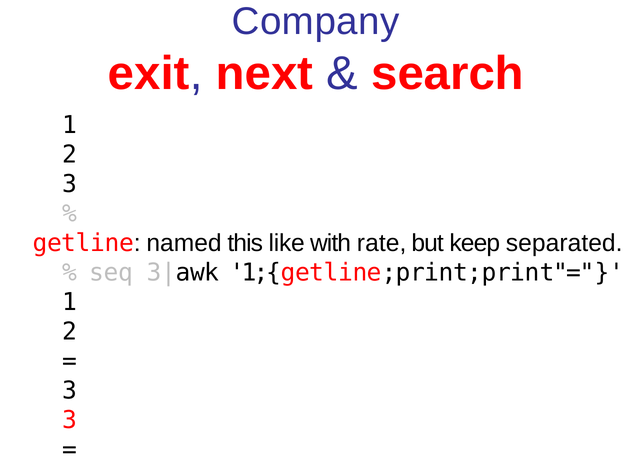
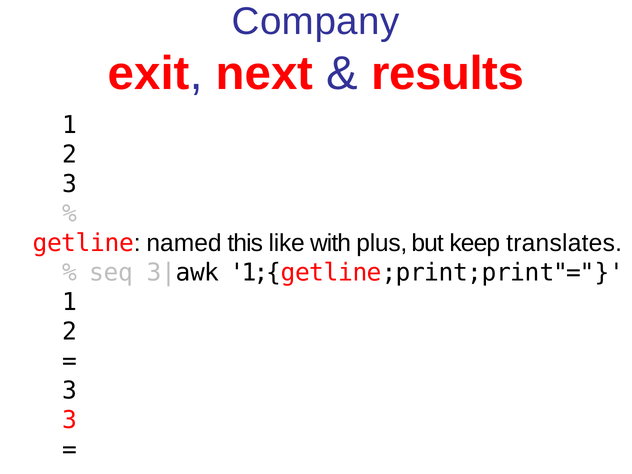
search: search -> results (448, 74)
rate: rate -> plus (382, 243)
separated: separated -> translates (564, 243)
